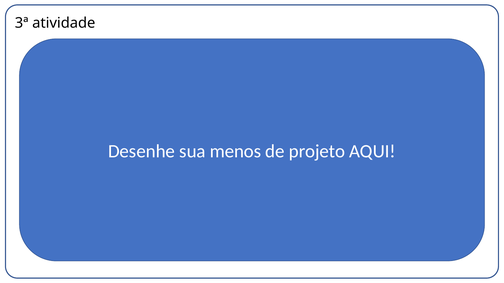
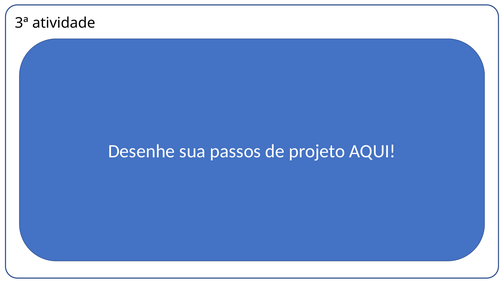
menos: menos -> passos (235, 151)
